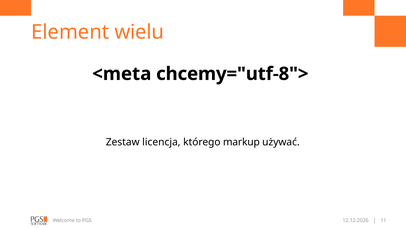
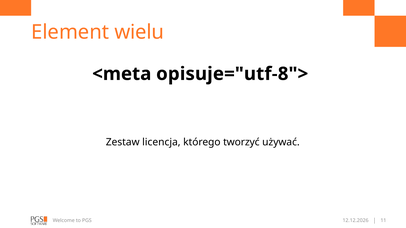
chcemy="utf-8">: chcemy="utf-8"> -> opisuje="utf-8"> (232, 74)
markup: markup -> tworzyć (241, 142)
